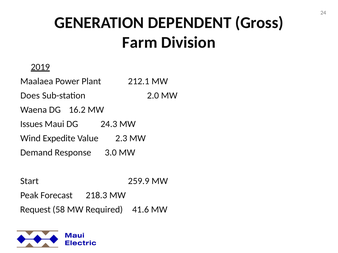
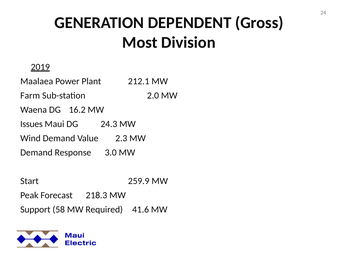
Farm: Farm -> Most (140, 43)
Does: Does -> Farm (30, 96)
Wind Expedite: Expedite -> Demand (59, 139)
Request: Request -> Support (35, 210)
